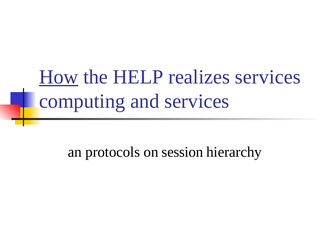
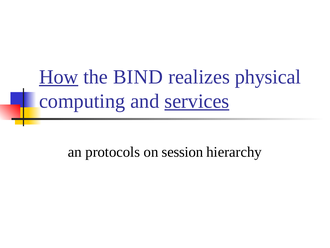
HELP: HELP -> BIND (138, 77)
realizes services: services -> physical (268, 77)
services underline: none -> present (197, 101)
